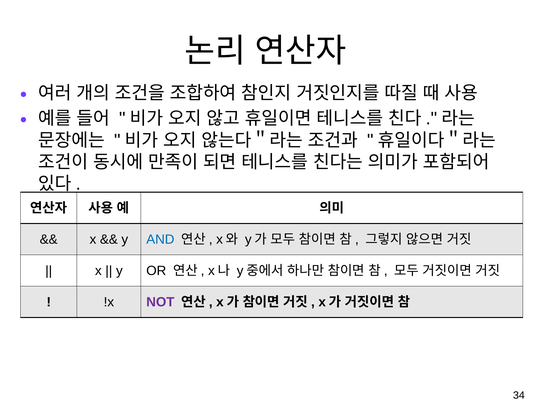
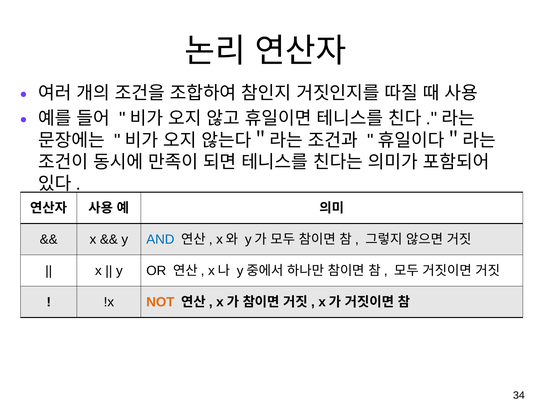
NOT colour: purple -> orange (160, 302)
